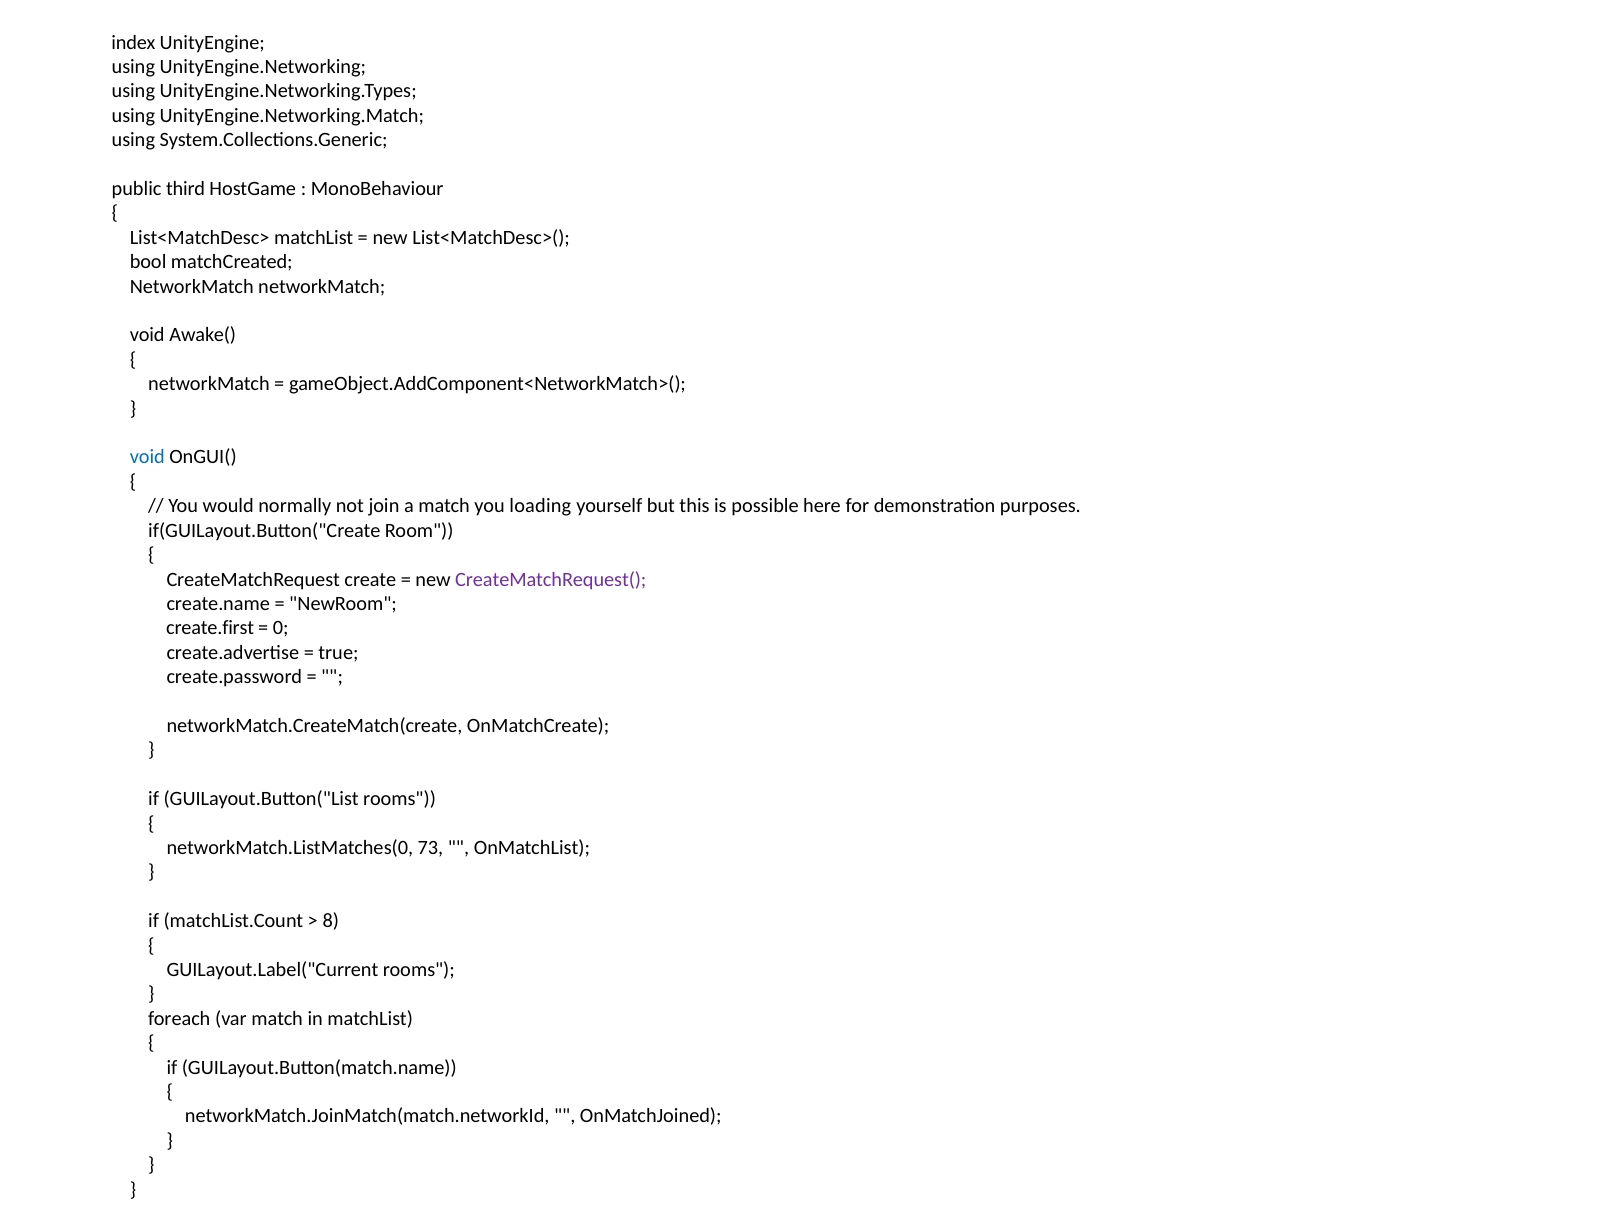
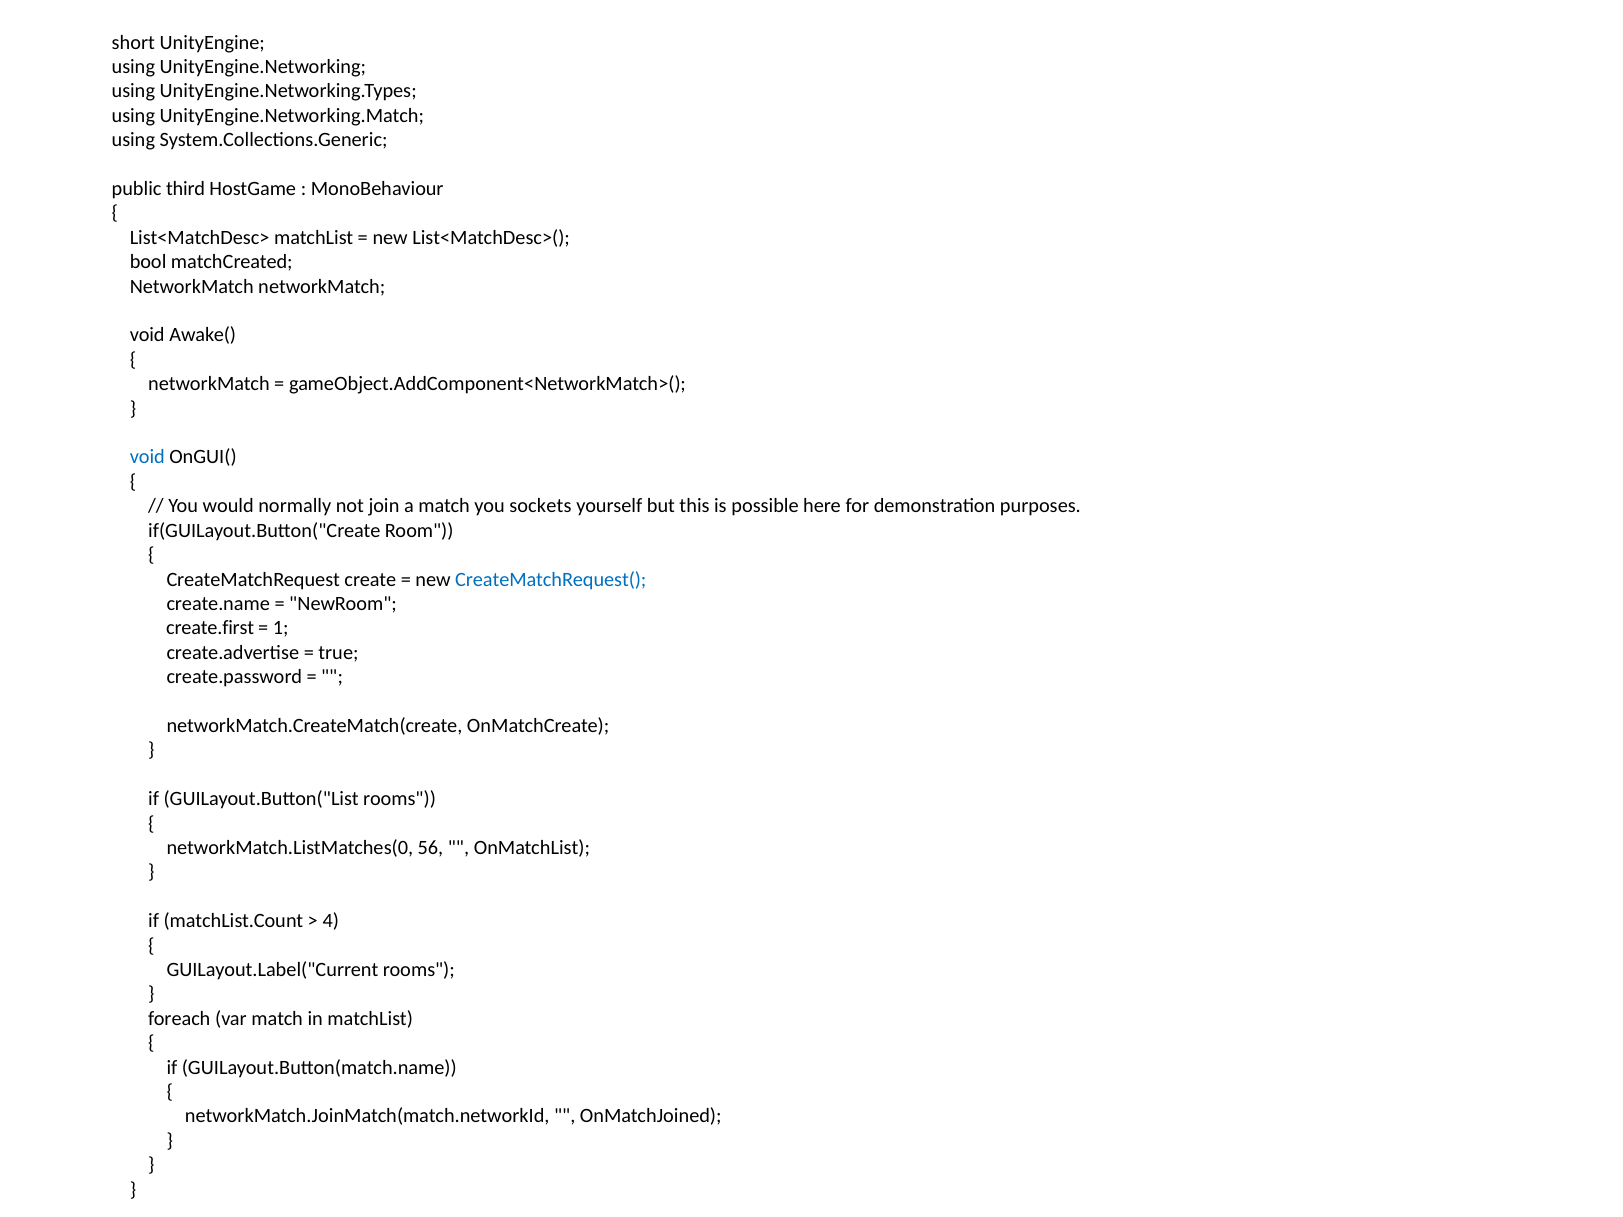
index: index -> short (133, 42)
loading: loading -> sockets (540, 506)
CreateMatchRequest( colour: purple -> blue (551, 579)
0: 0 -> 1 (281, 628)
73: 73 -> 56 (430, 848)
8: 8 -> 4 (331, 921)
